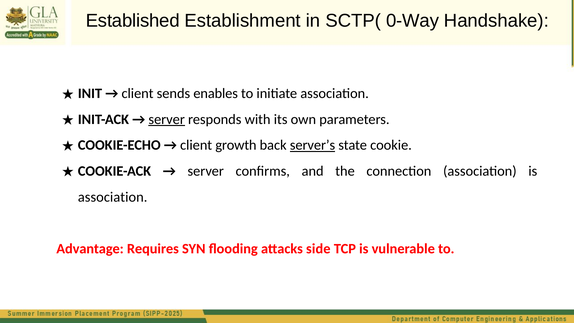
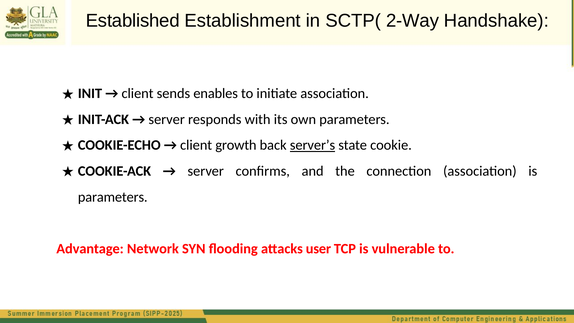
0-Way: 0-Way -> 2-Way (413, 21)
server underline: present -> none (167, 119)
association: association -> parameters (113, 197)
Requires: Requires -> Network (153, 249)
side: side -> user (318, 249)
